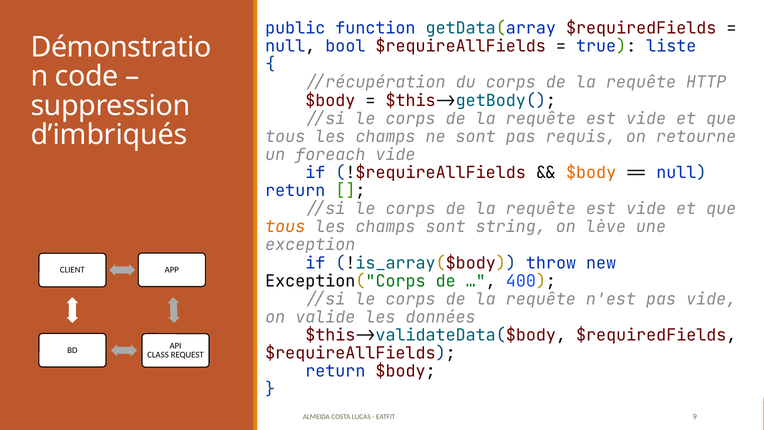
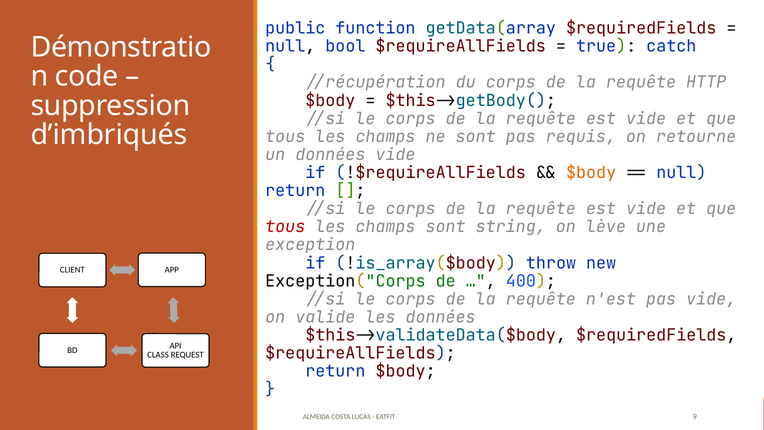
liste: liste -> catch (671, 46)
un foreach: foreach -> données (330, 155)
tous colour: orange -> red (285, 227)
